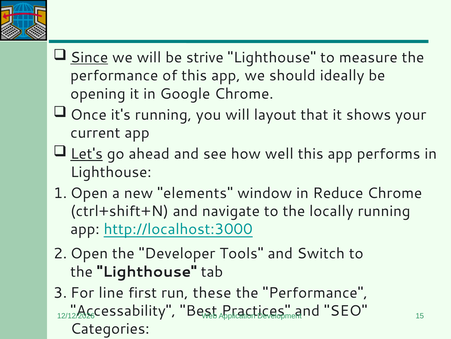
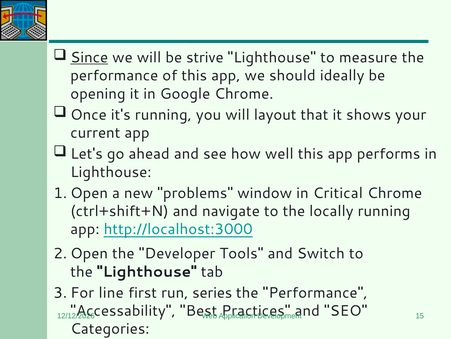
Let's underline: present -> none (87, 154)
elements: elements -> problems (195, 193)
Reduce: Reduce -> Critical (338, 193)
these: these -> series (212, 292)
